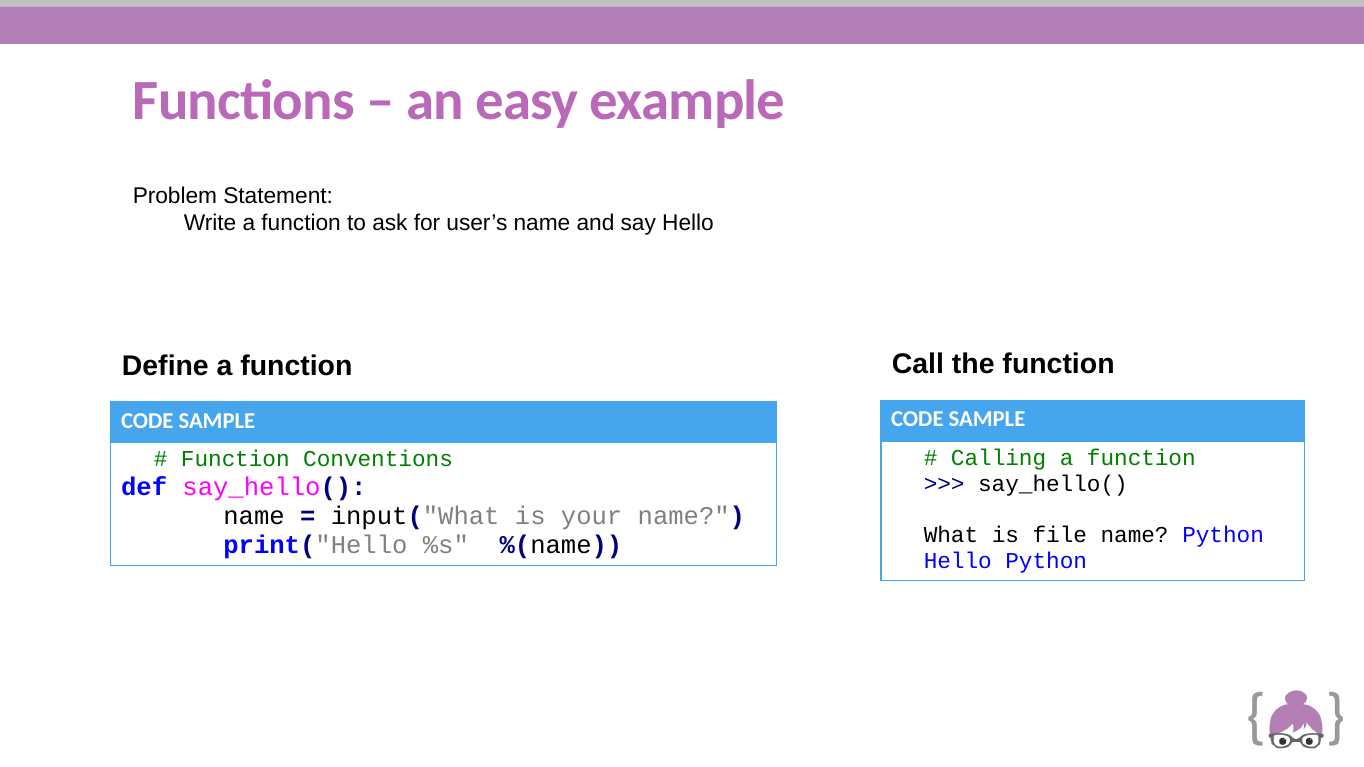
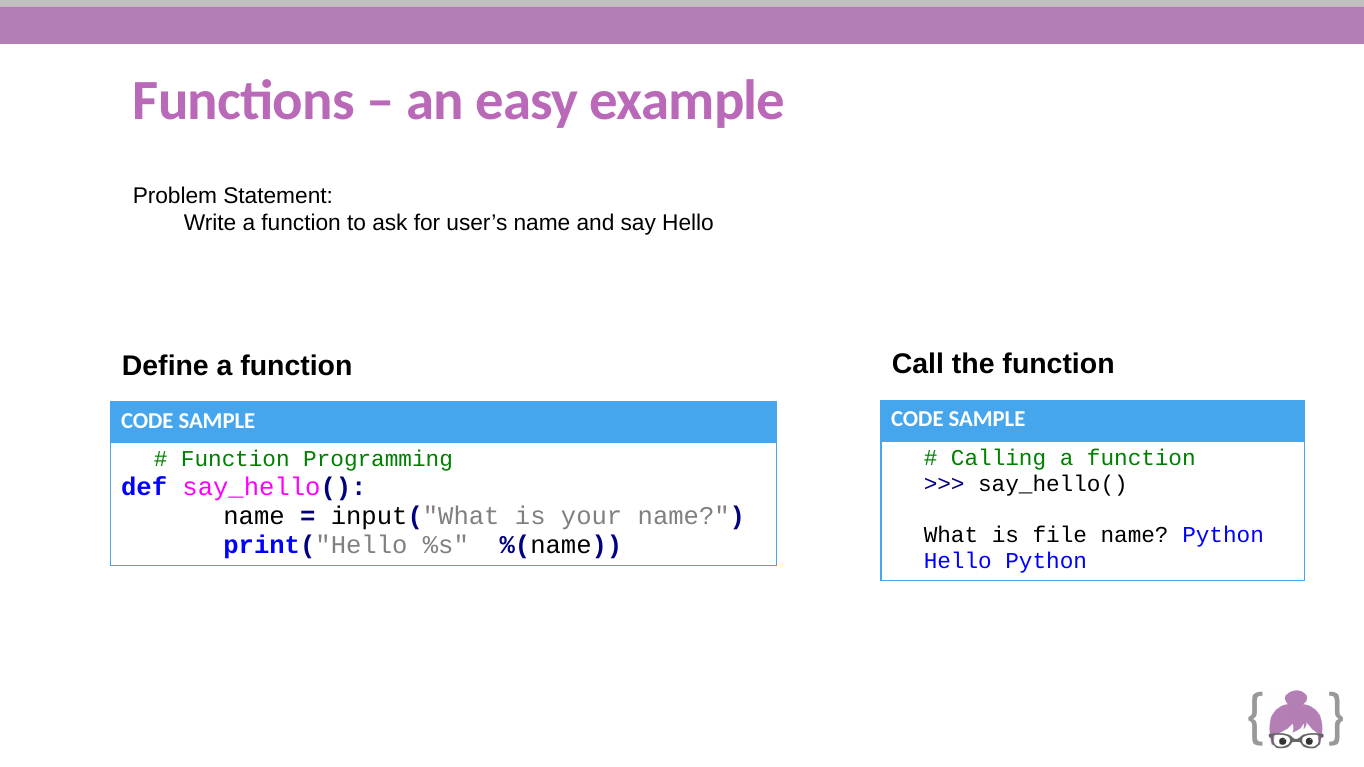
Conventions: Conventions -> Programming (378, 460)
